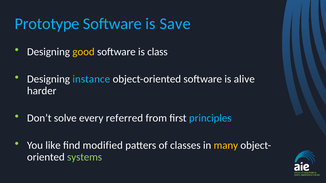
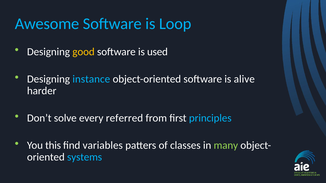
Prototype: Prototype -> Awesome (47, 24)
Save: Save -> Loop (175, 24)
class: class -> used (157, 52)
like: like -> this (53, 146)
modified: modified -> variables (103, 146)
many colour: yellow -> light green (226, 146)
systems colour: light green -> light blue (85, 157)
